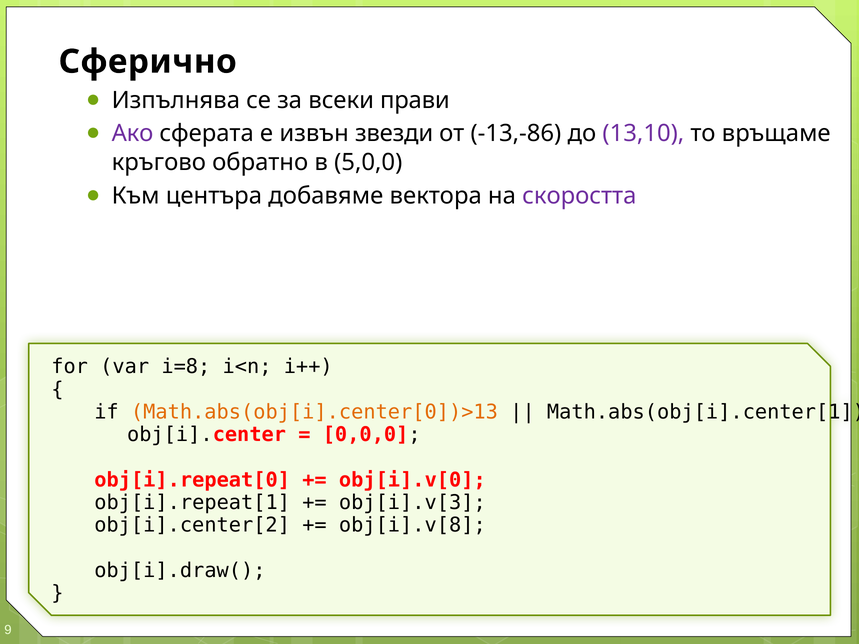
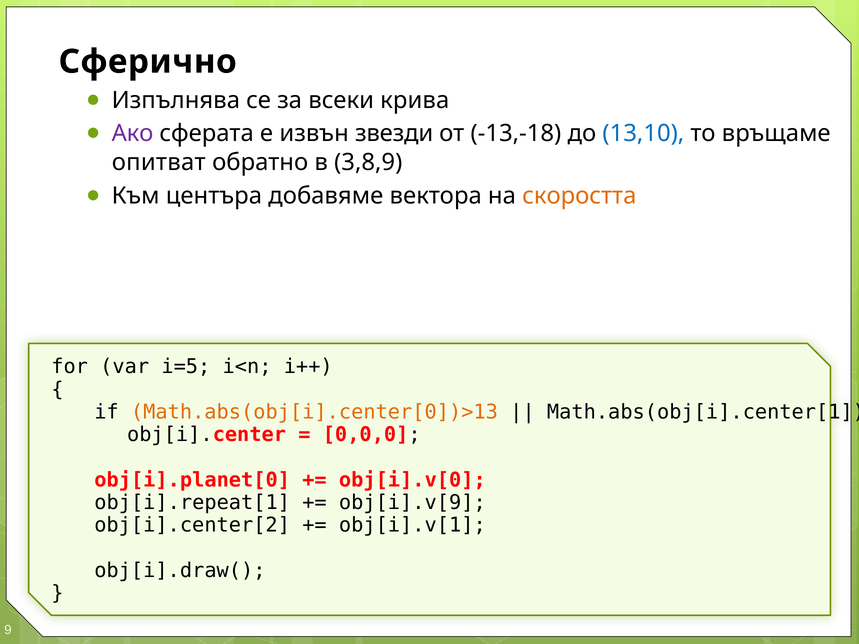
прави: прави -> крива (415, 100)
-13,-86: -13,-86 -> -13,-18 (516, 134)
13,10 colour: purple -> blue (643, 134)
кръгово: кръгово -> опитват (159, 162)
5,0,0: 5,0,0 -> 3,8,9 (368, 162)
скоростта colour: purple -> orange (579, 196)
i=8: i=8 -> i=5 (186, 367)
obj[i].repeat[0: obj[i].repeat[0 -> obj[i].planet[0 (192, 480)
obj[i].v[3: obj[i].v[3 -> obj[i].v[9 (412, 503)
obj[i].v[8: obj[i].v[8 -> obj[i].v[1 (412, 525)
